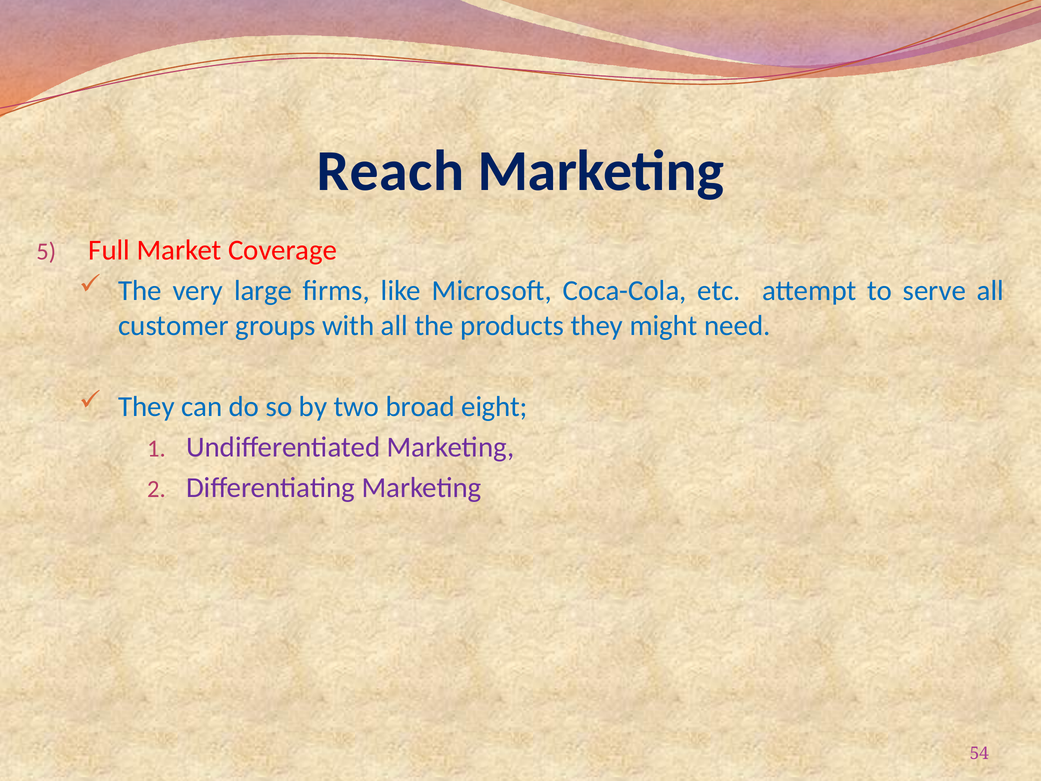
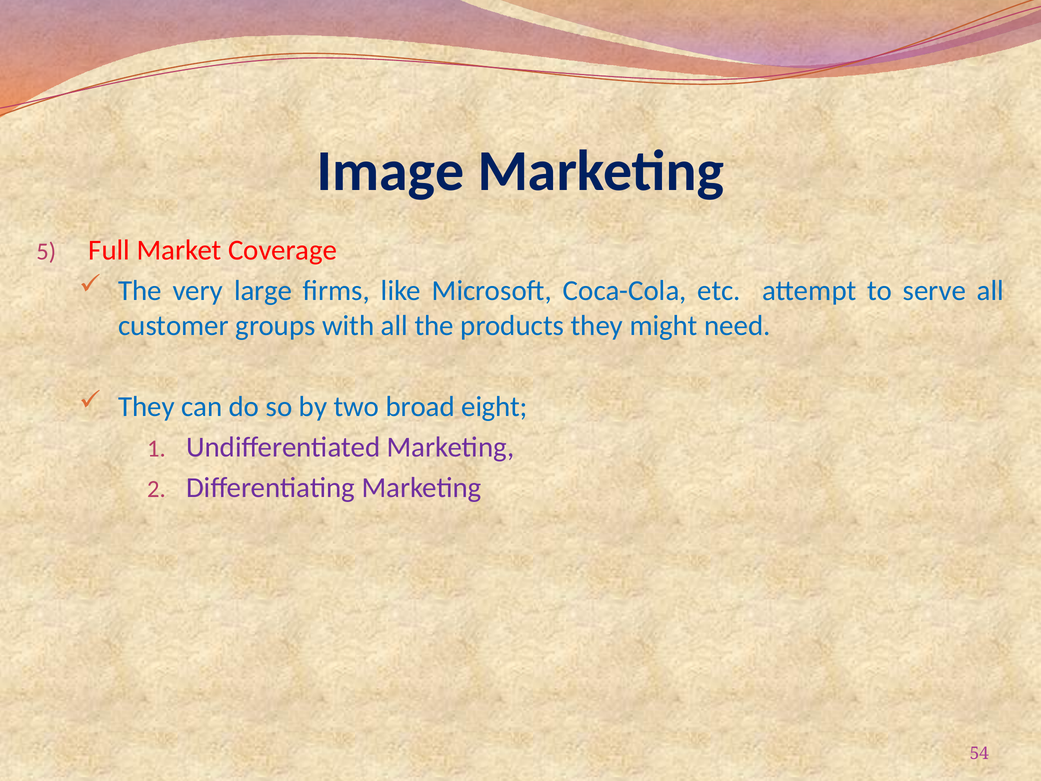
Reach: Reach -> Image (391, 171)
